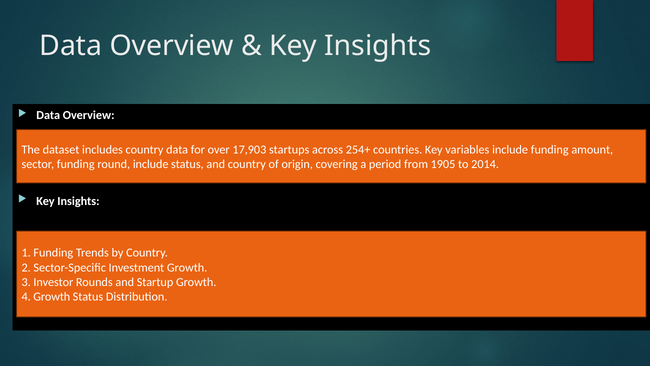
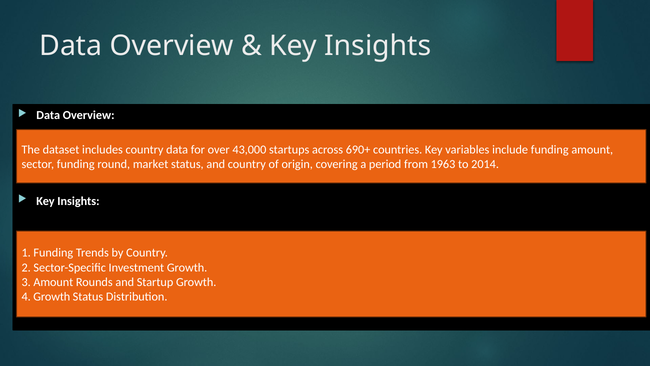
17,903: 17,903 -> 43,000 (249, 150)
254+: 254+ -> 690+ (358, 150)
round include: include -> market (151, 164)
1905: 1905 -> 1963 (443, 164)
3 Investor: Investor -> Amount (53, 282)
